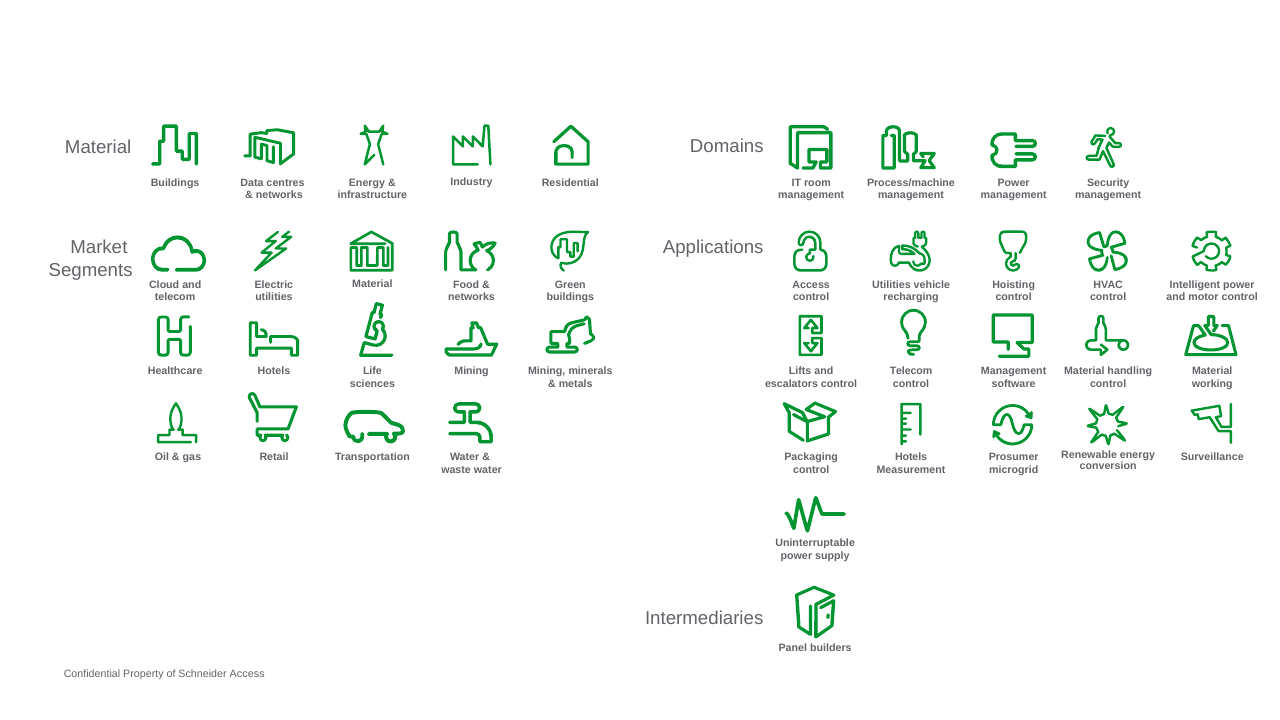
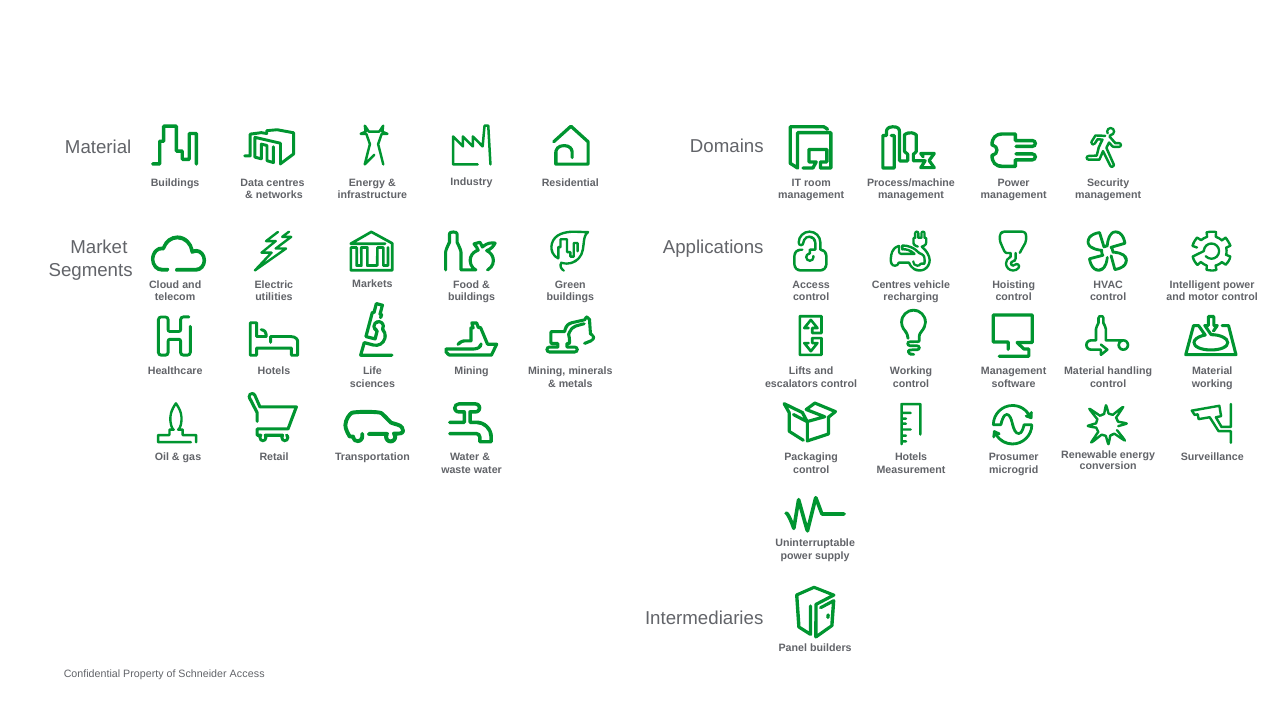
Material: Material -> Markets (372, 284)
Utilities: Utilities -> Centres (892, 284)
networks: networks -> buildings (471, 297)
Telecom: Telecom -> Working (911, 371)
